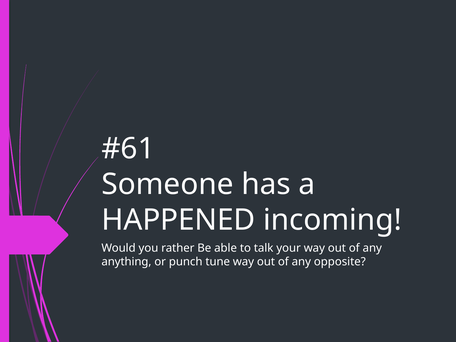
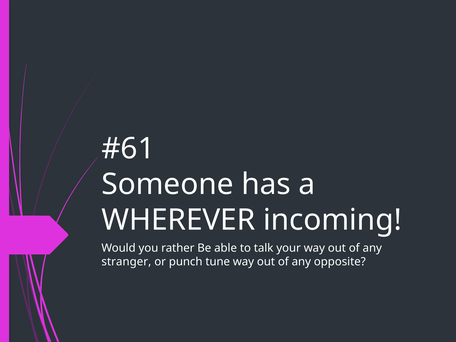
HAPPENED: HAPPENED -> WHEREVER (178, 220)
anything: anything -> stranger (126, 262)
